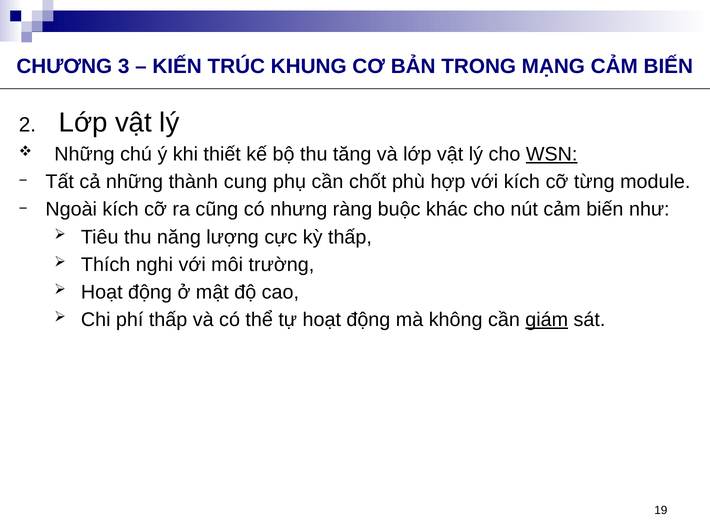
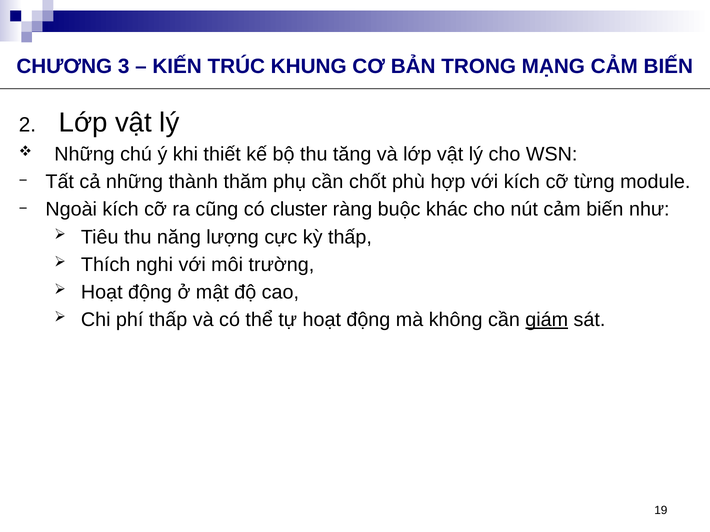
WSN underline: present -> none (552, 154)
cung: cung -> thăm (246, 182)
nhưng: nhưng -> cluster (299, 210)
